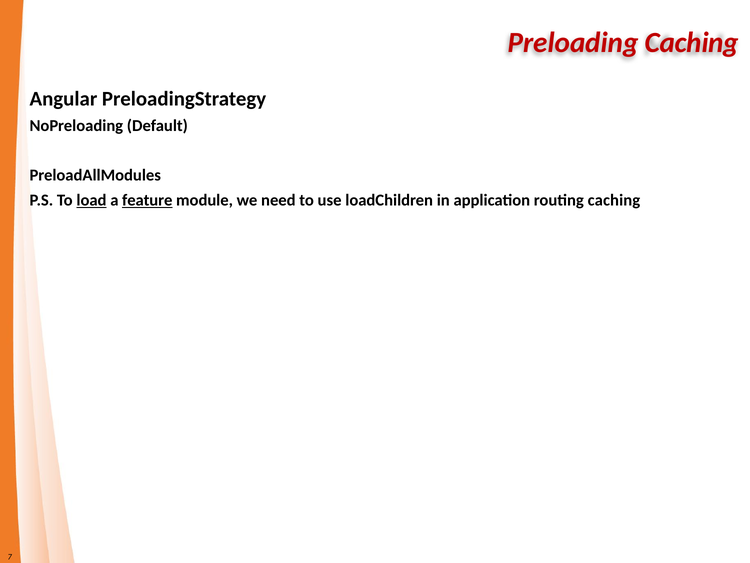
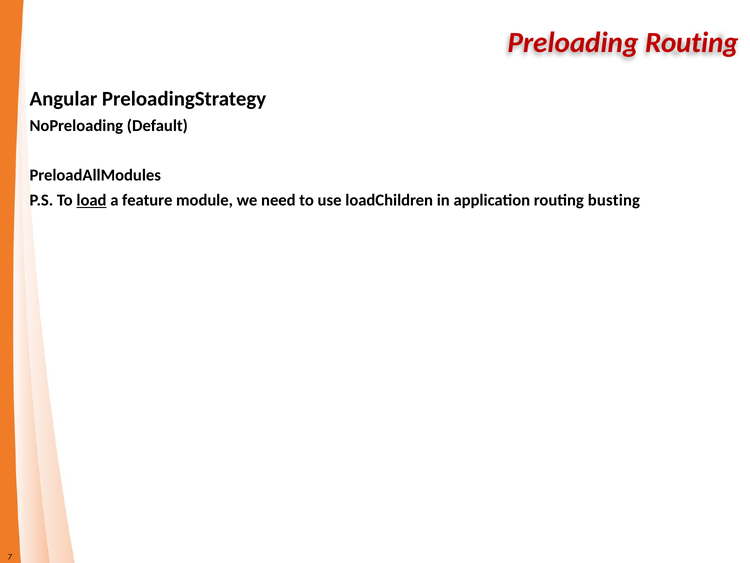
Preloading Caching: Caching -> Routing (692, 43)
feature underline: present -> none (147, 200)
routing caching: caching -> busting (614, 200)
